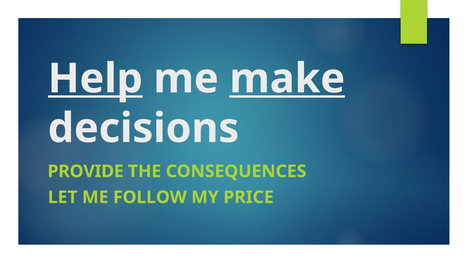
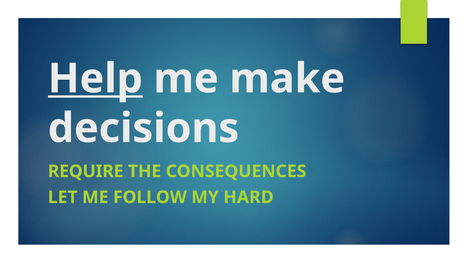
make underline: present -> none (287, 79)
PROVIDE: PROVIDE -> REQUIRE (86, 172)
PRICE: PRICE -> HARD (249, 197)
